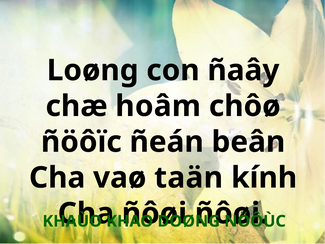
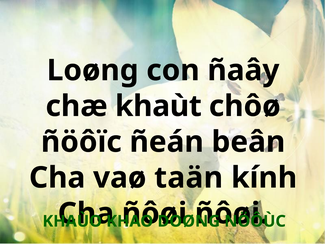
hoâm: hoâm -> khaùt (158, 106)
